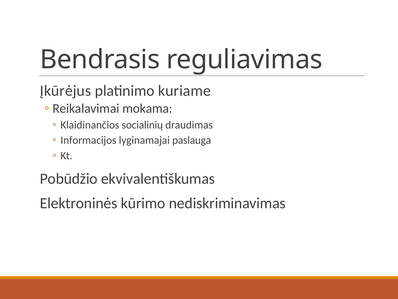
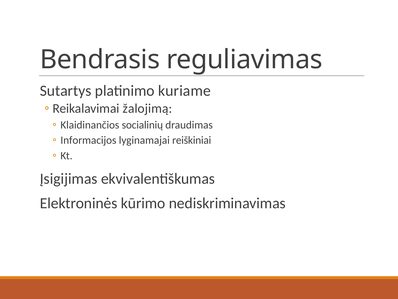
Įkūrėjus: Įkūrėjus -> Sutartys (66, 91)
mokama: mokama -> žalojimą (147, 108)
paslauga: paslauga -> reiškiniai (192, 140)
Pobūdžio: Pobūdžio -> Įsigijimas (69, 178)
